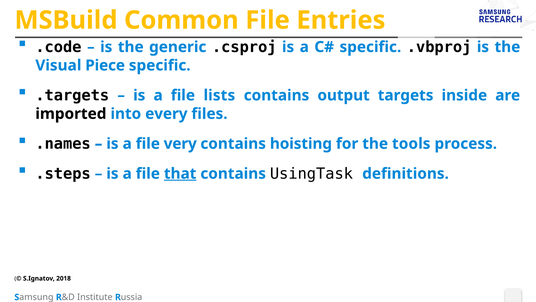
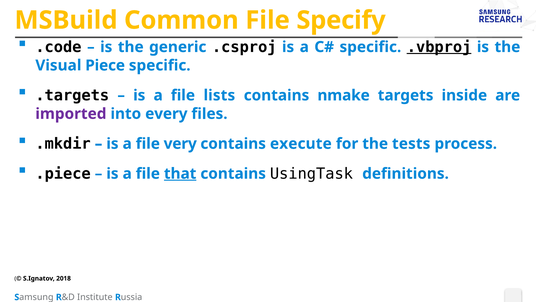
Entries: Entries -> Specify (341, 20)
.vbproj underline: none -> present (439, 47)
output: output -> nmake (344, 95)
imported colour: black -> purple (71, 114)
.names: .names -> .mkdir (63, 143)
hoisting: hoisting -> execute (301, 143)
tools: tools -> tests (411, 143)
.steps: .steps -> .piece (63, 173)
